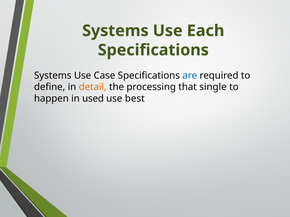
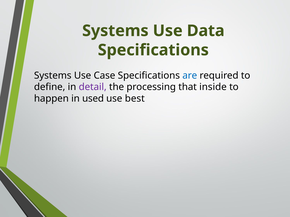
Each: Each -> Data (206, 31)
detail colour: orange -> purple (93, 87)
single: single -> inside (213, 87)
